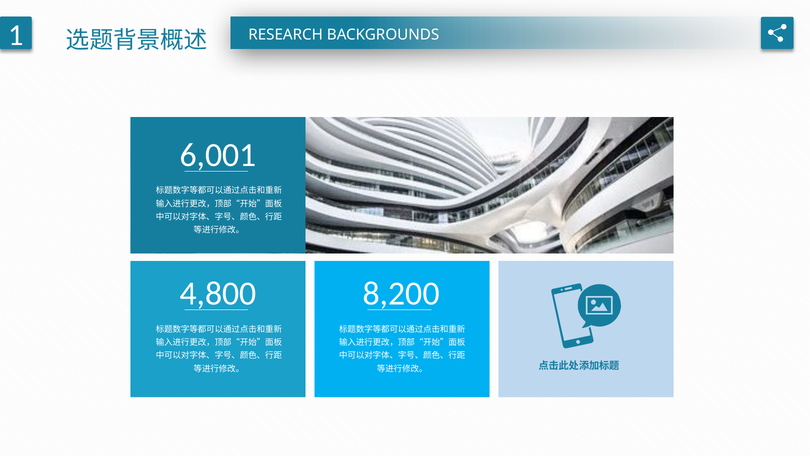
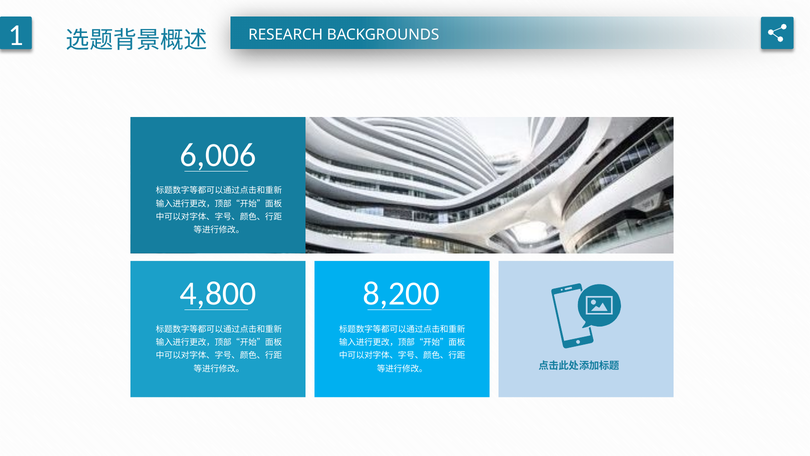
6,001: 6,001 -> 6,006 (218, 155)
